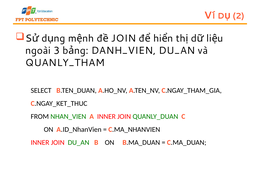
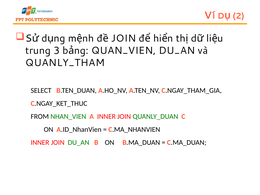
ngoài: ngoài -> trung (38, 51)
DANH_VIEN: DANH_VIEN -> QUAN_VIEN (124, 51)
